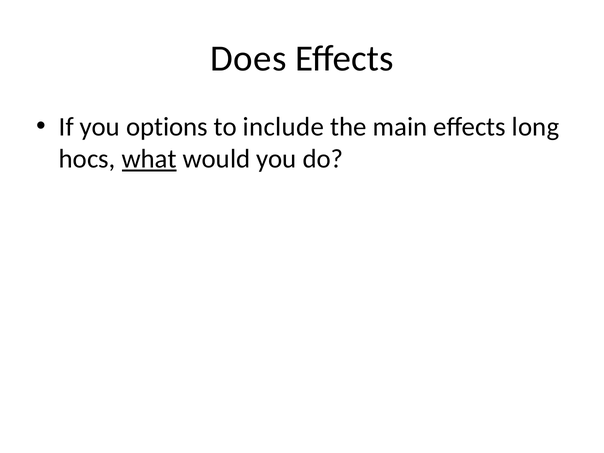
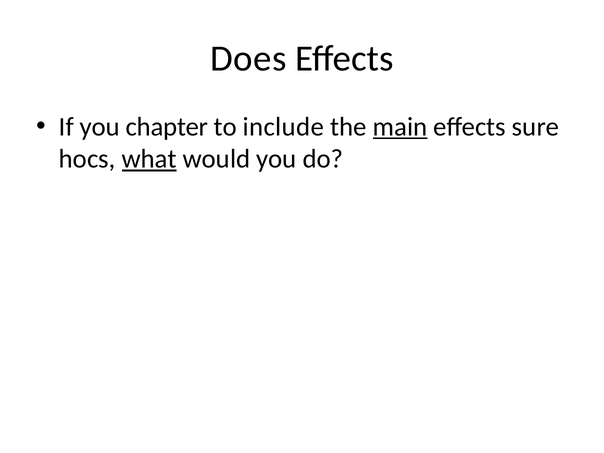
options: options -> chapter (167, 127)
main underline: none -> present (400, 127)
long: long -> sure (536, 127)
